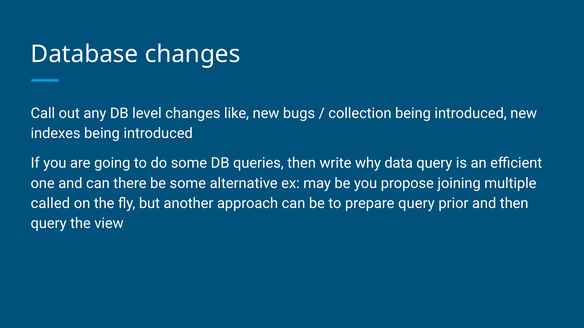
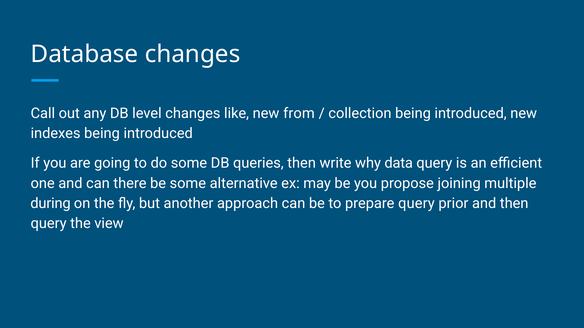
bugs: bugs -> from (299, 113)
called: called -> during (51, 204)
